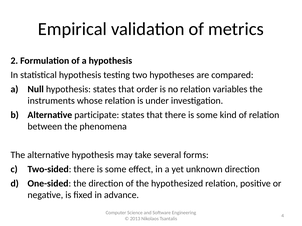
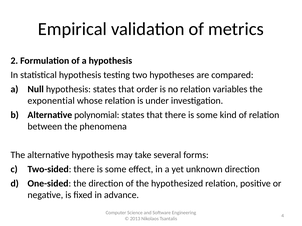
instruments: instruments -> exponential (51, 101)
participate: participate -> polynomial (97, 115)
